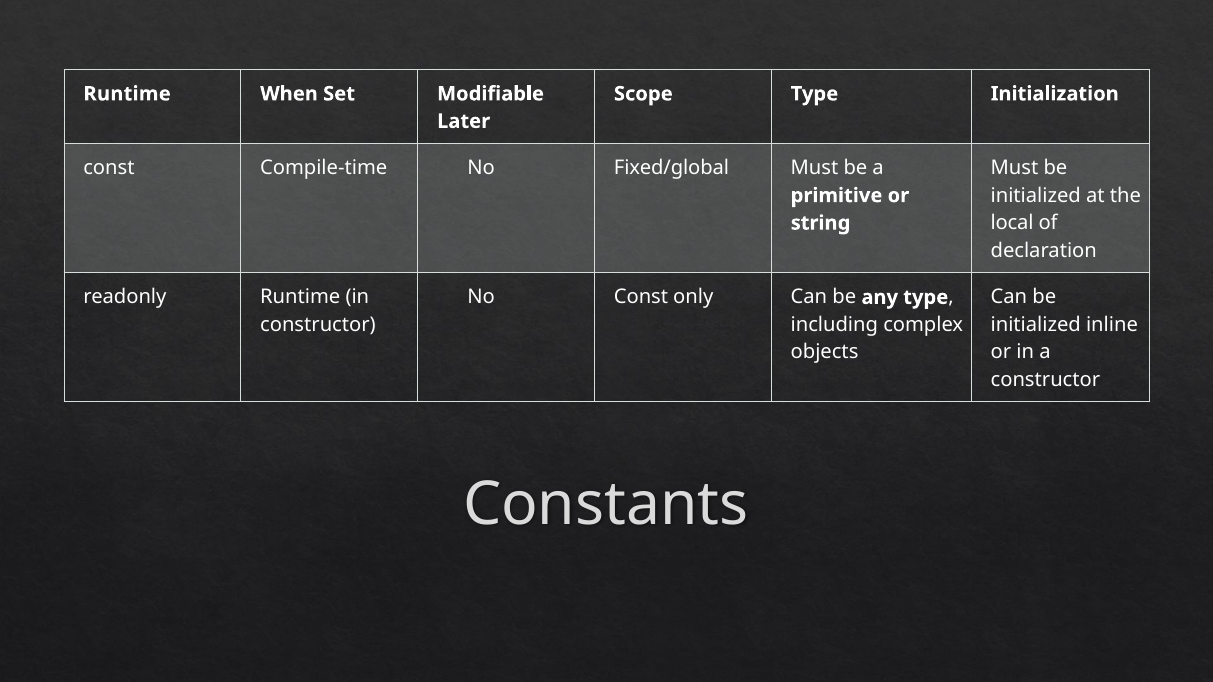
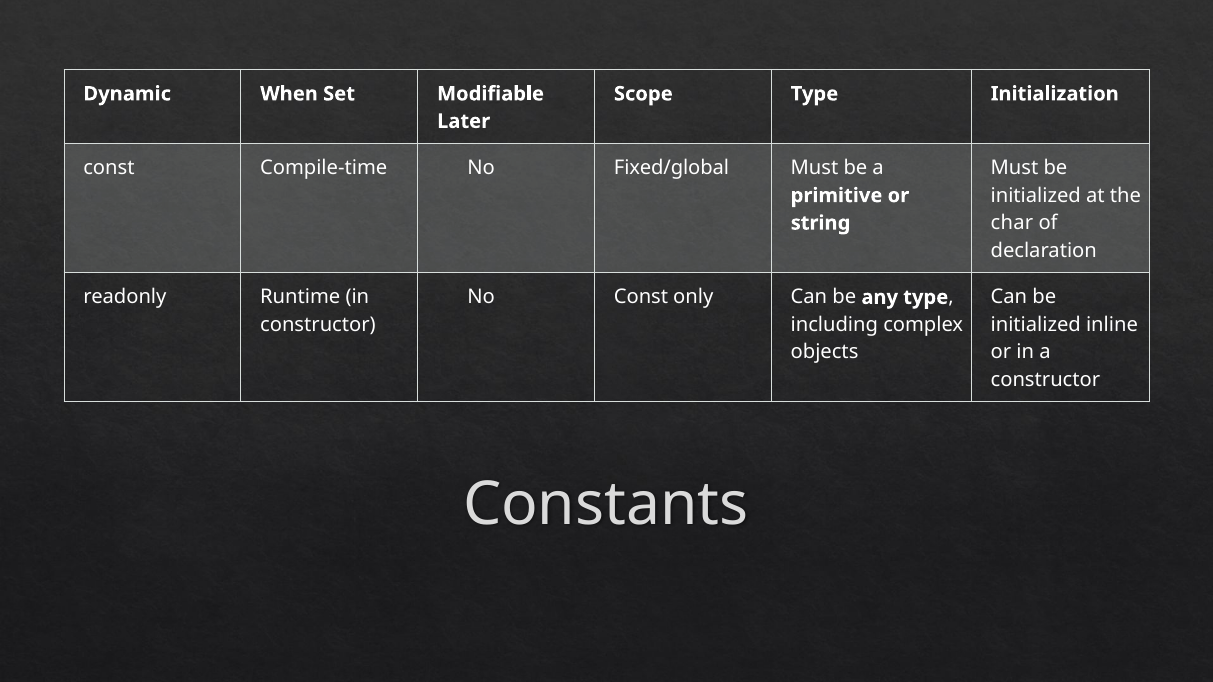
Runtime: Runtime -> Dynamic (127, 94)
local: local -> char (1012, 223)
